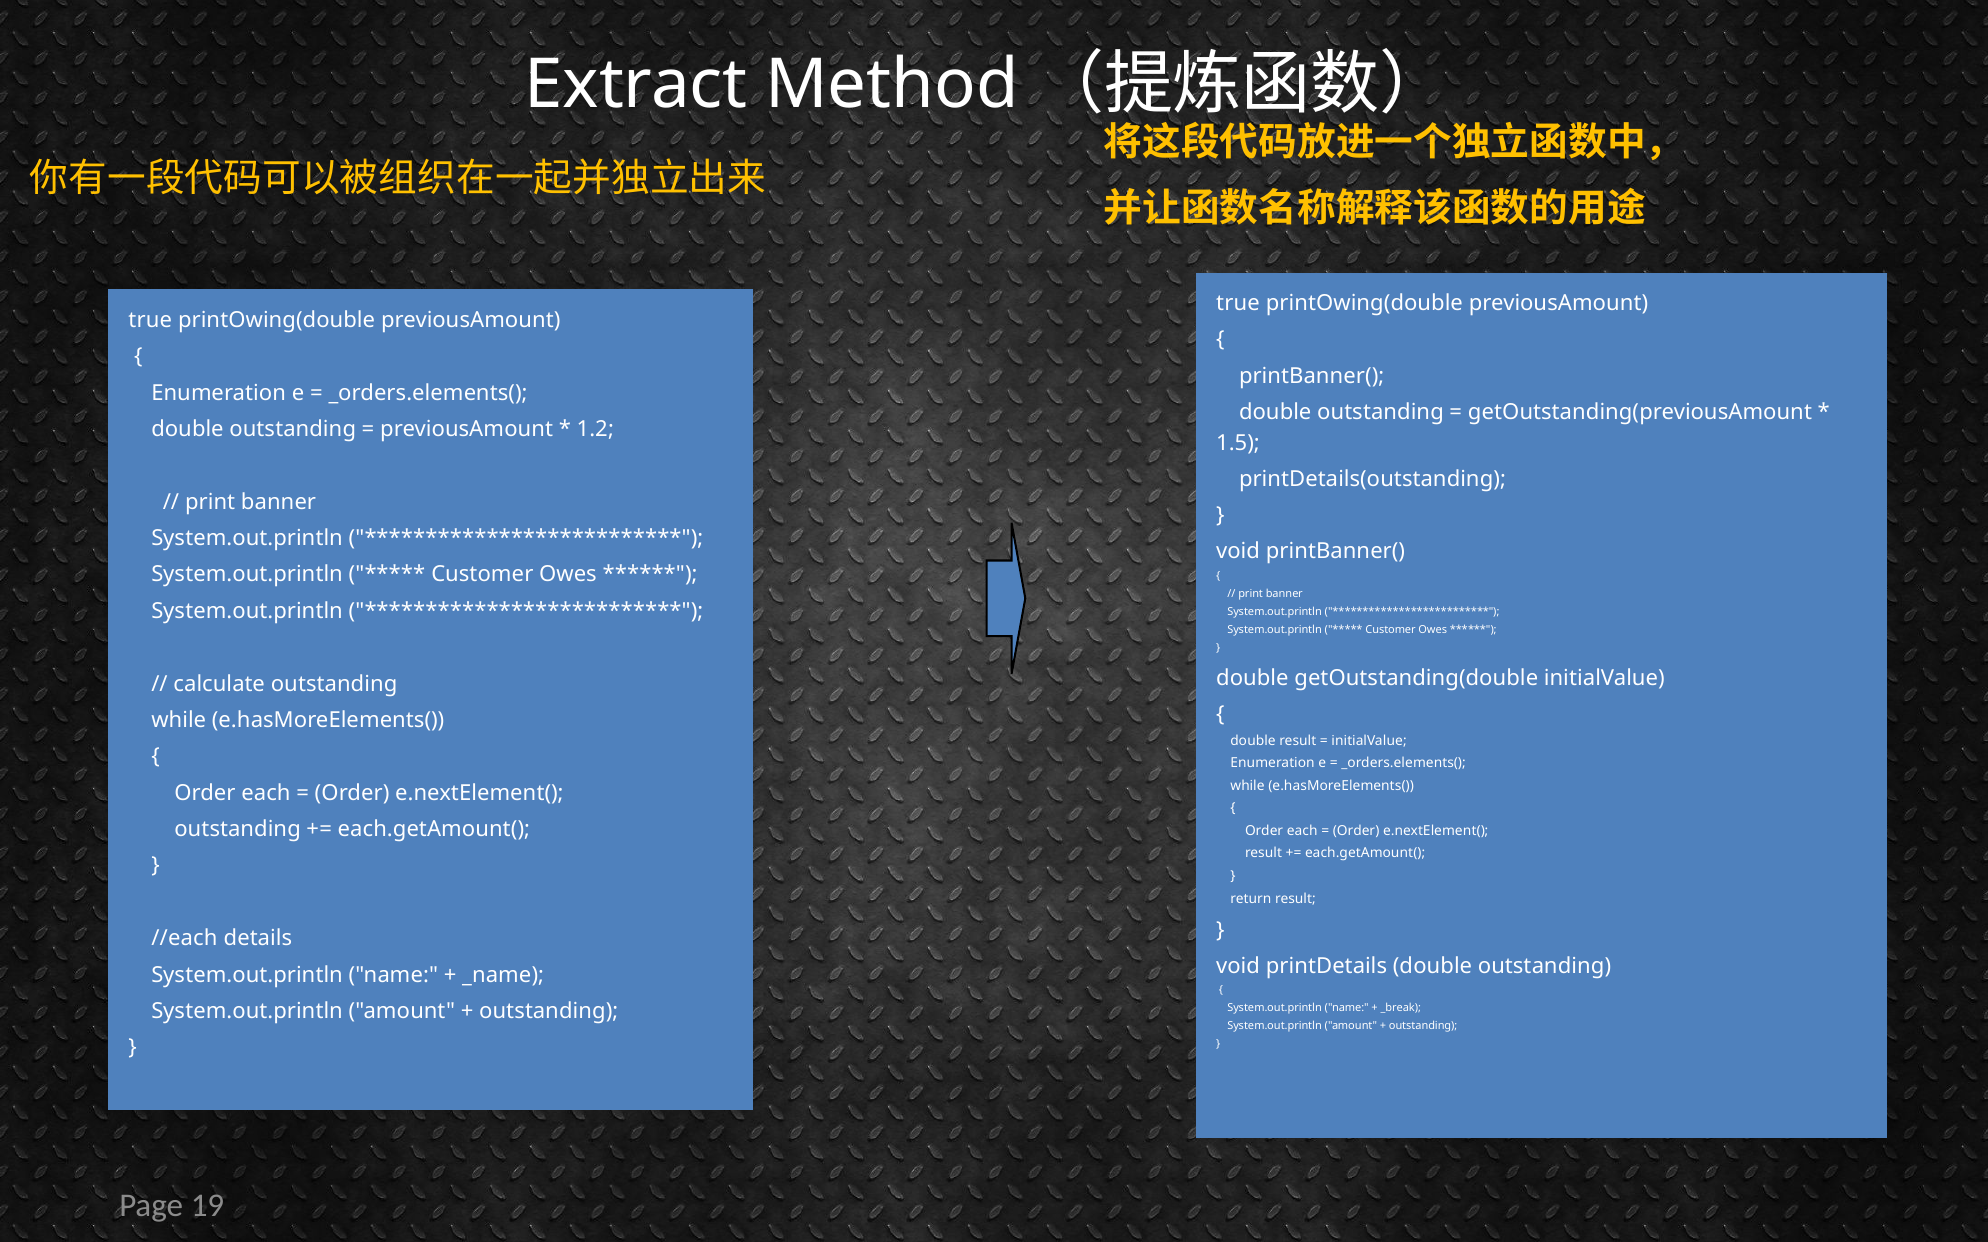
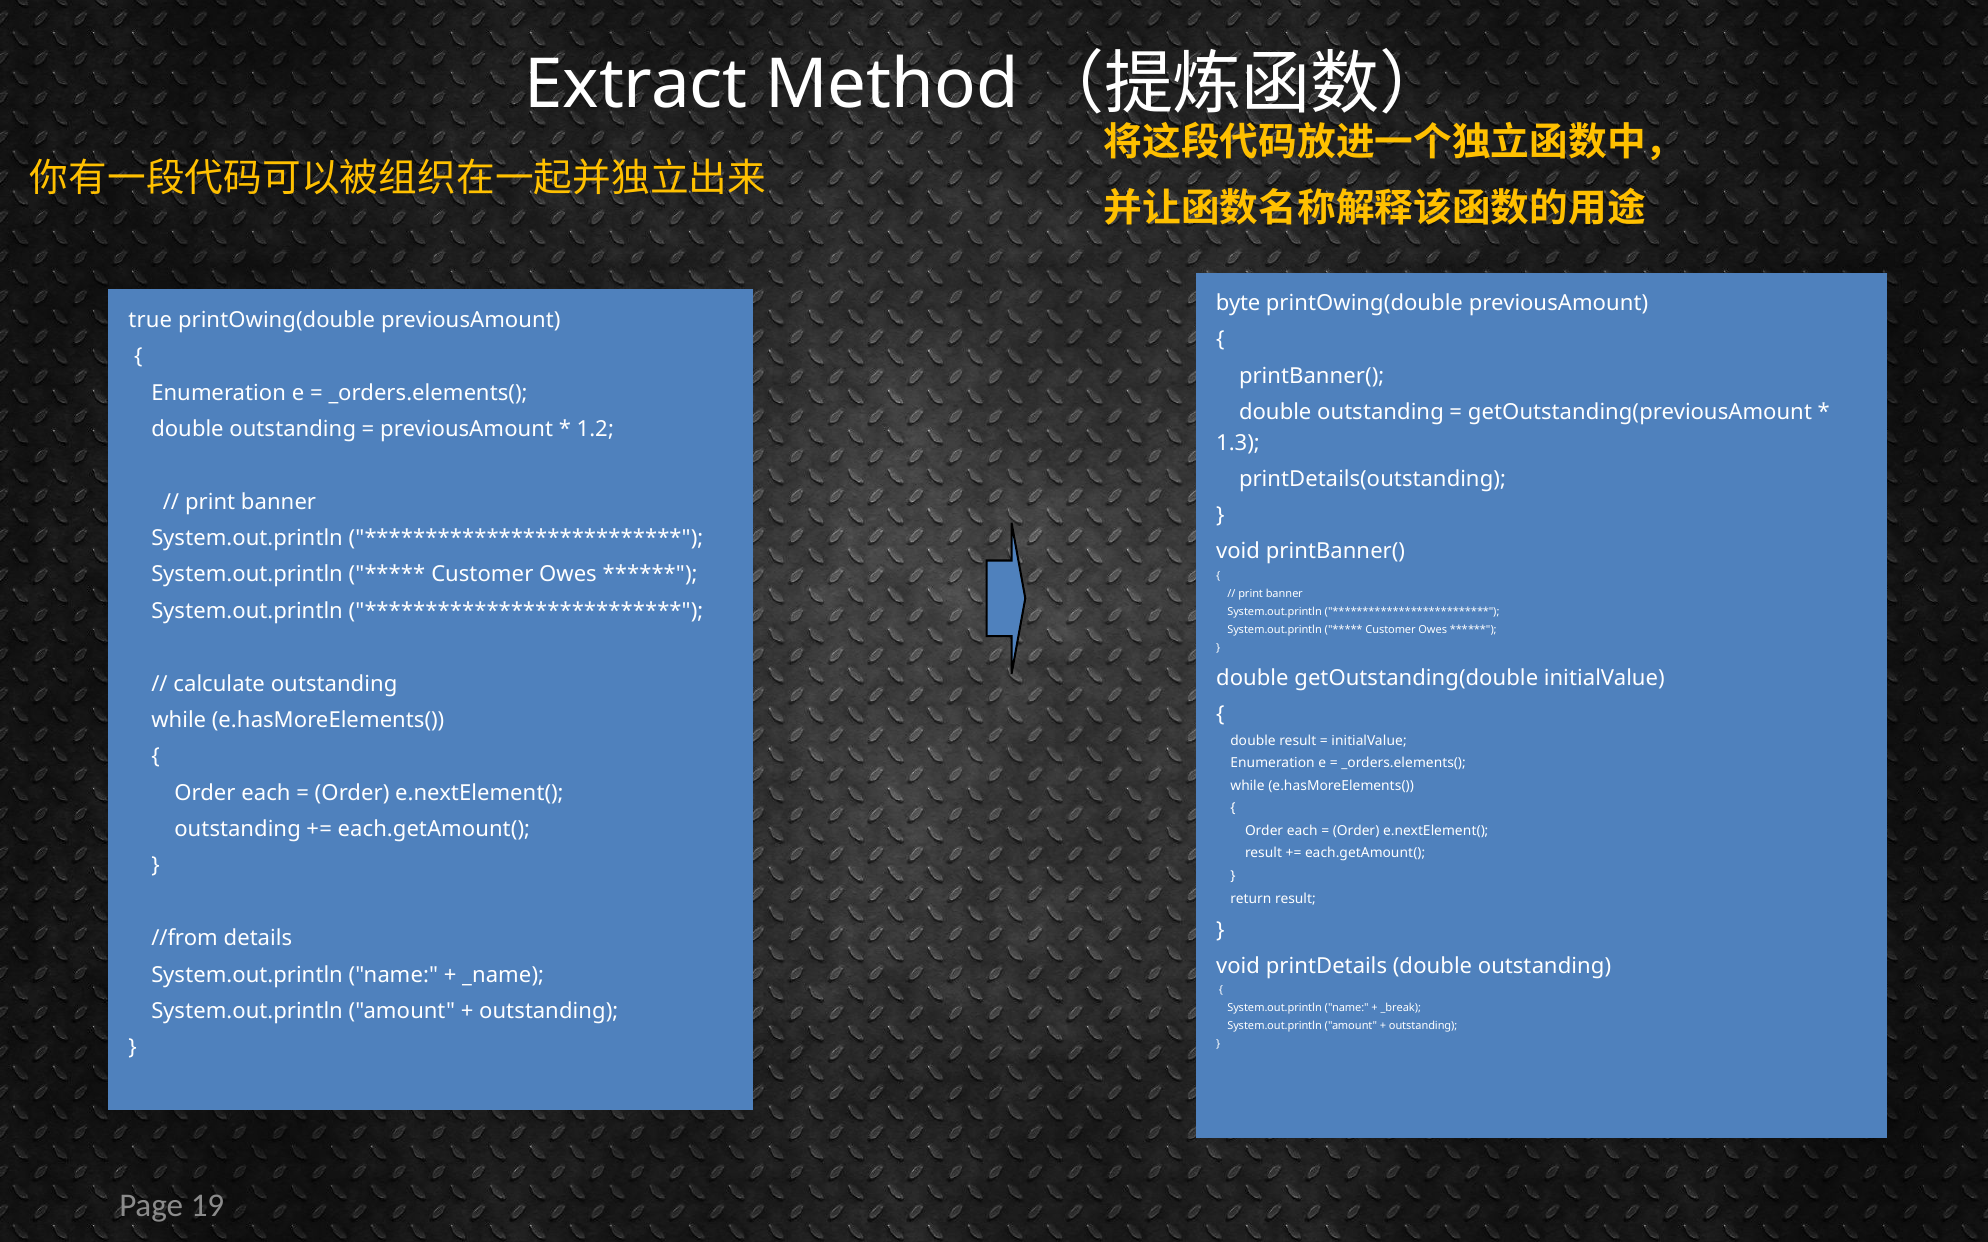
true: true -> byte (1238, 304)
1.5: 1.5 -> 1.3 (1238, 444)
//each: //each -> //from (185, 939)
